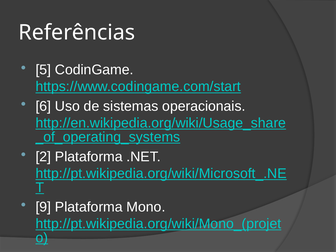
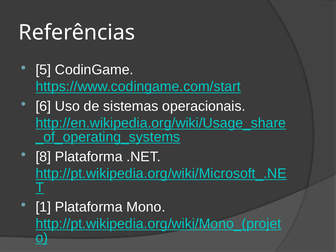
2: 2 -> 8 (43, 157)
9: 9 -> 1 (43, 207)
